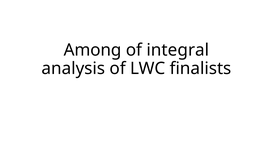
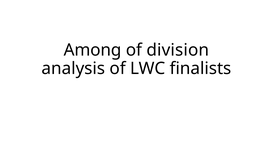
integral: integral -> division (178, 50)
